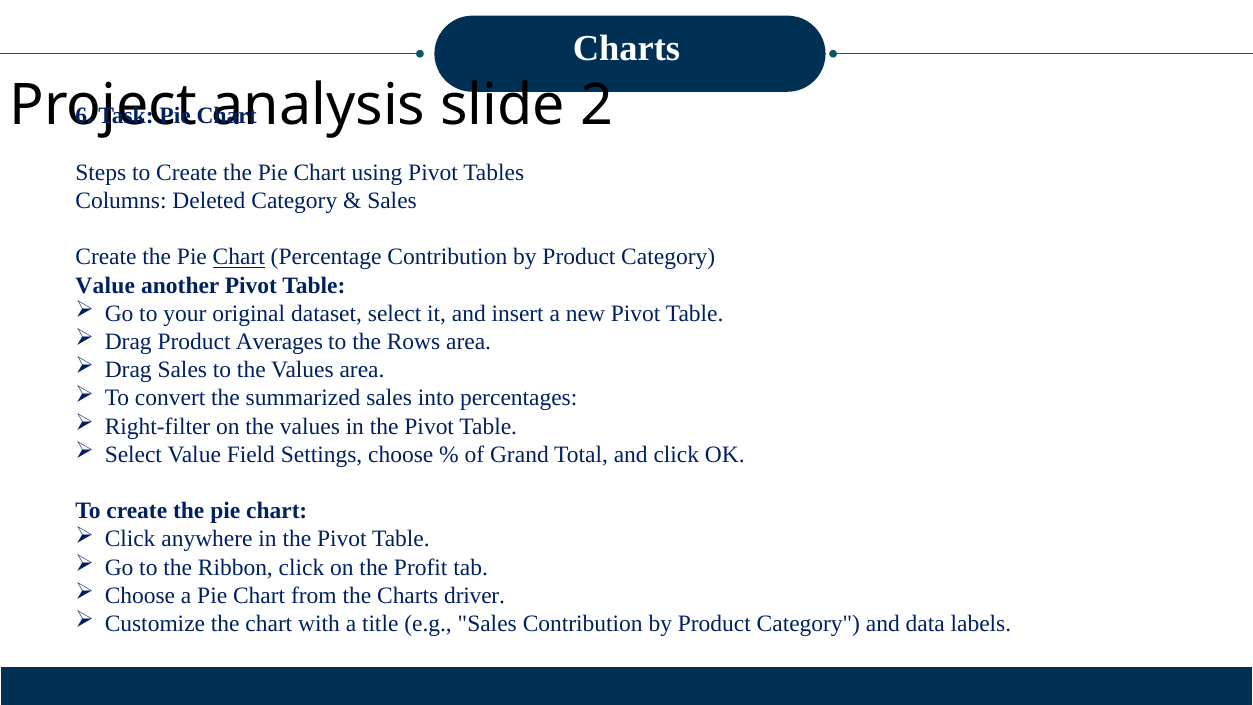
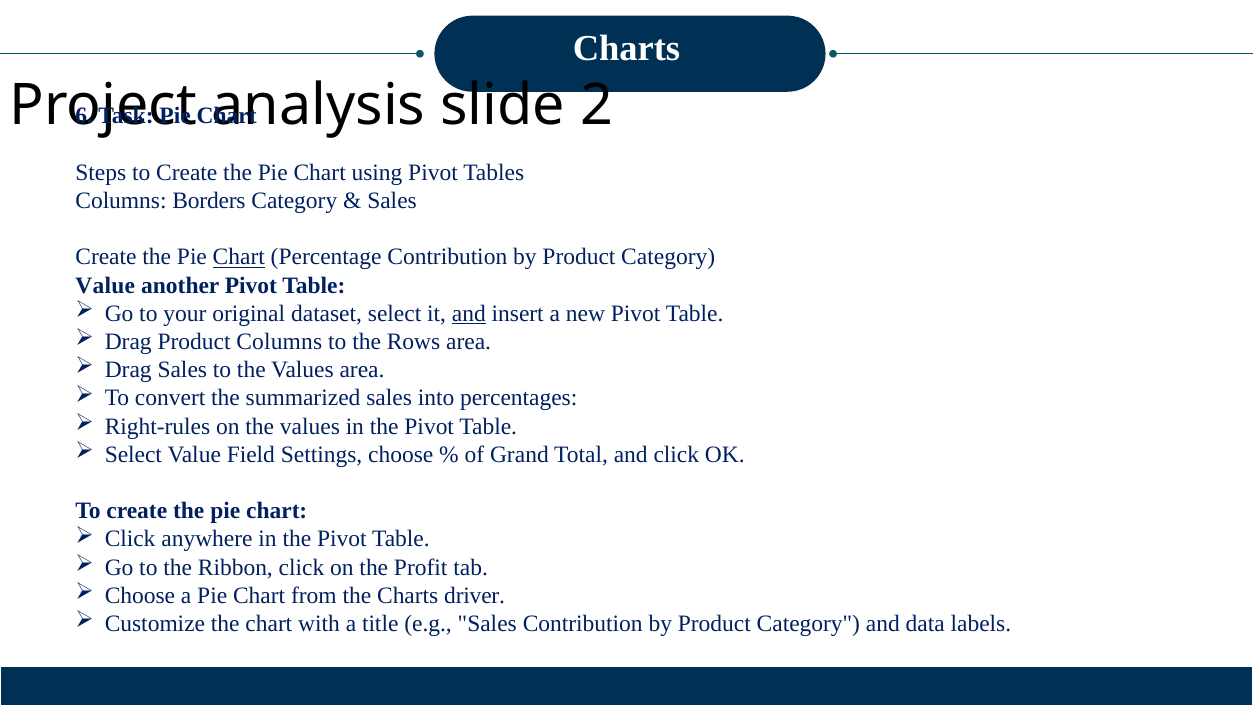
Deleted: Deleted -> Borders (209, 201)
and underline: none -> present (469, 313)
Product Averages: Averages -> Columns (279, 342)
Right-filter: Right-filter -> Right-rules (158, 426)
